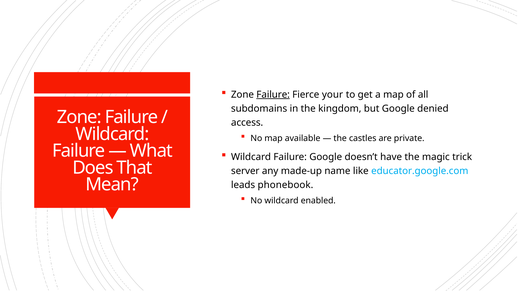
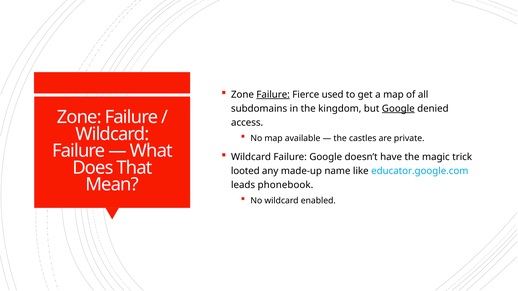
your: your -> used (333, 95)
Google underline: none -> present (398, 109)
server: server -> looted (245, 171)
